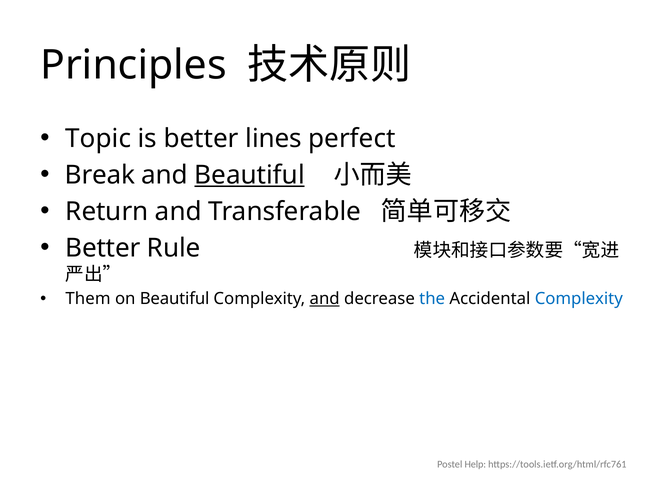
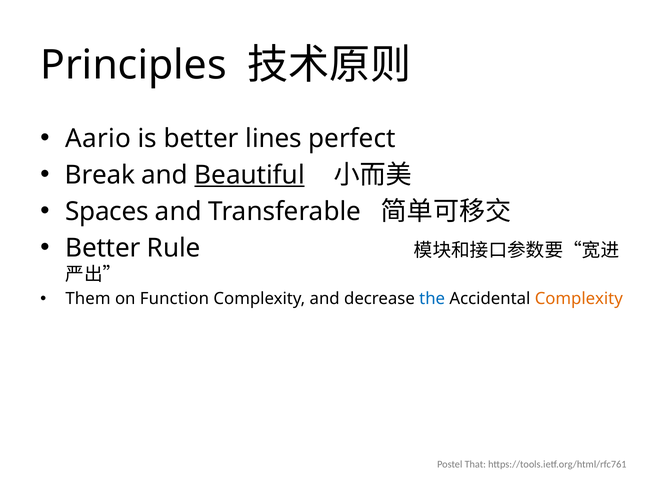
Topic: Topic -> Aario (98, 138)
Return: Return -> Spaces (107, 211)
on Beautiful: Beautiful -> Function (174, 298)
and underline: present -> none (325, 298)
Complexity colour: blue -> orange (579, 298)
Help: Help -> That (475, 463)
